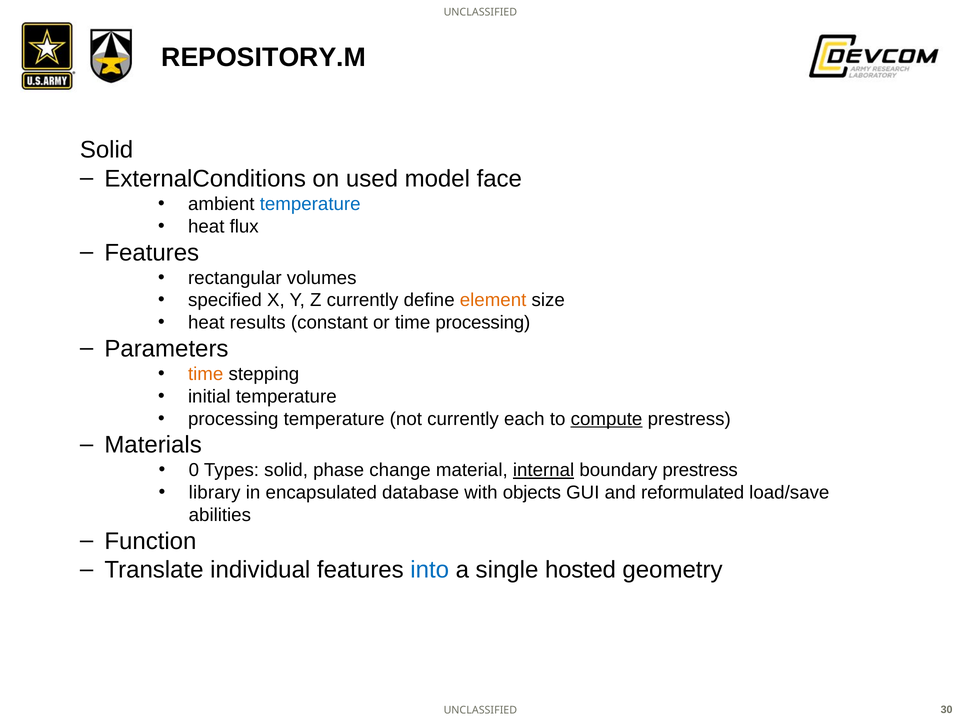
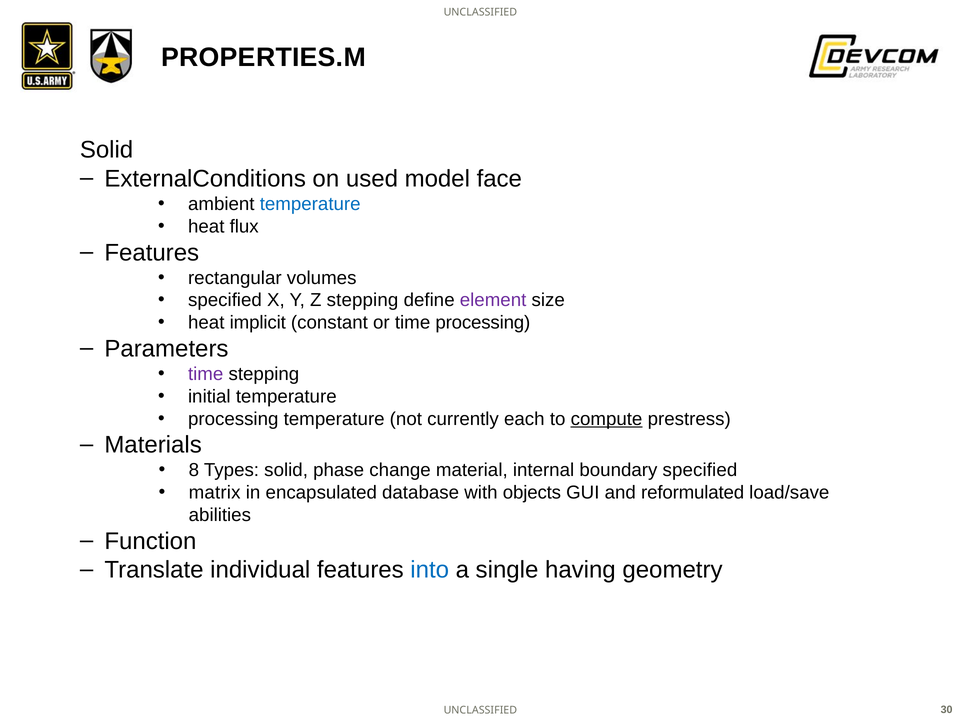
REPOSITORY.M: REPOSITORY.M -> PROPERTIES.M (264, 57)
Z currently: currently -> stepping (363, 300)
element colour: orange -> purple (493, 300)
results: results -> implicit (258, 323)
time colour: orange -> purple (206, 374)
0: 0 -> 8 (194, 470)
internal underline: present -> none (544, 470)
boundary prestress: prestress -> specified (700, 470)
library: library -> matrix (215, 492)
hosted: hosted -> having (580, 570)
